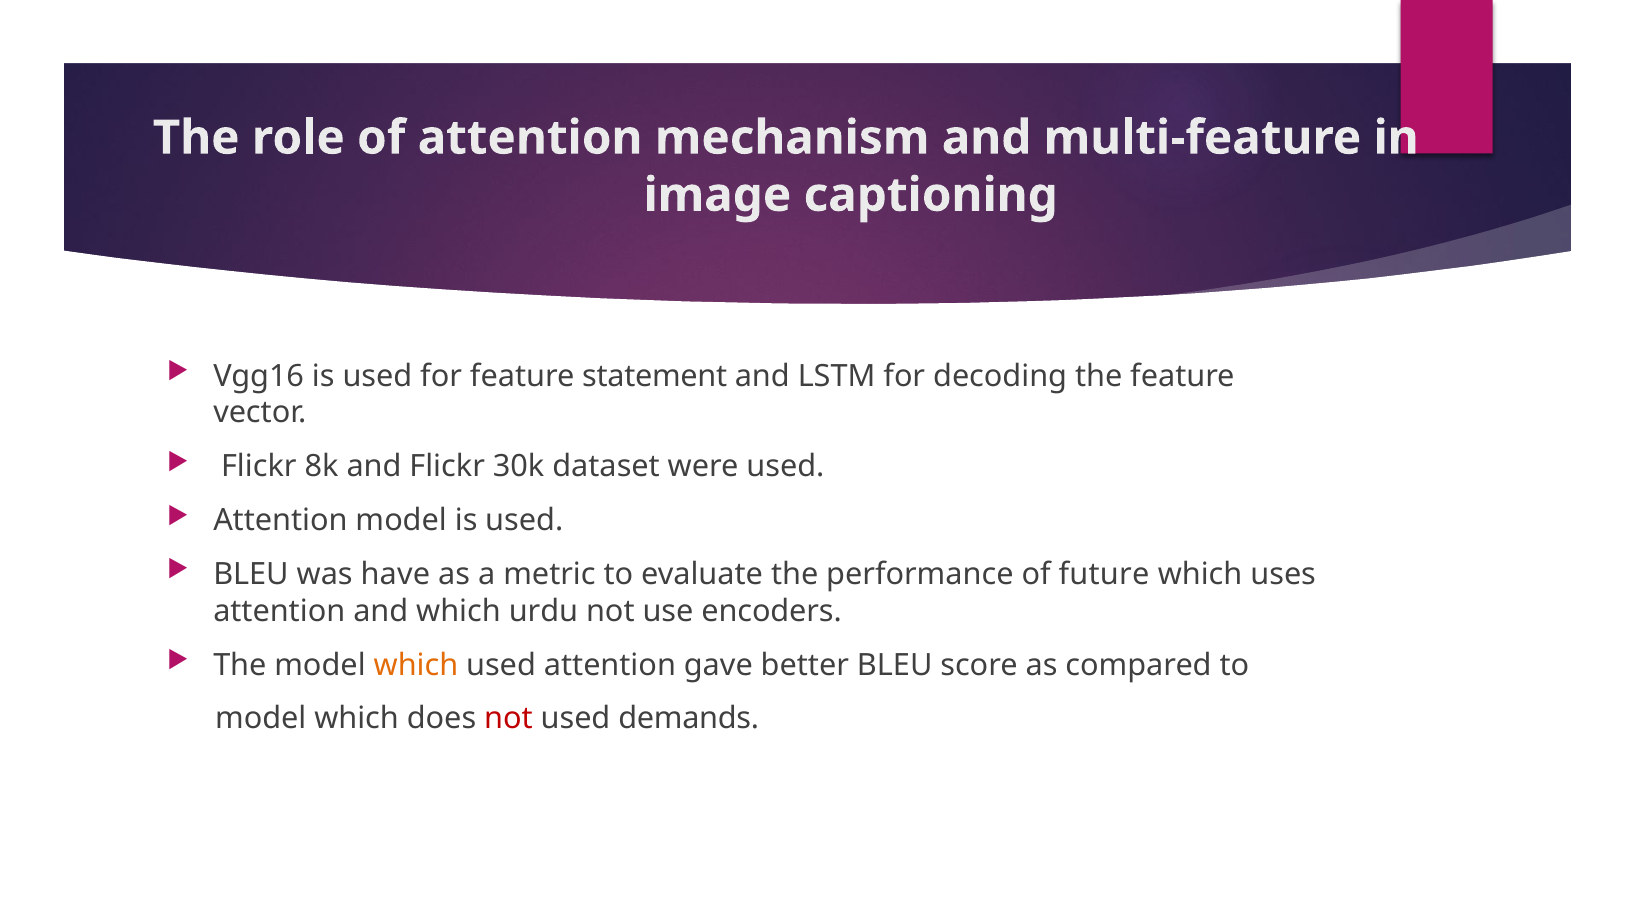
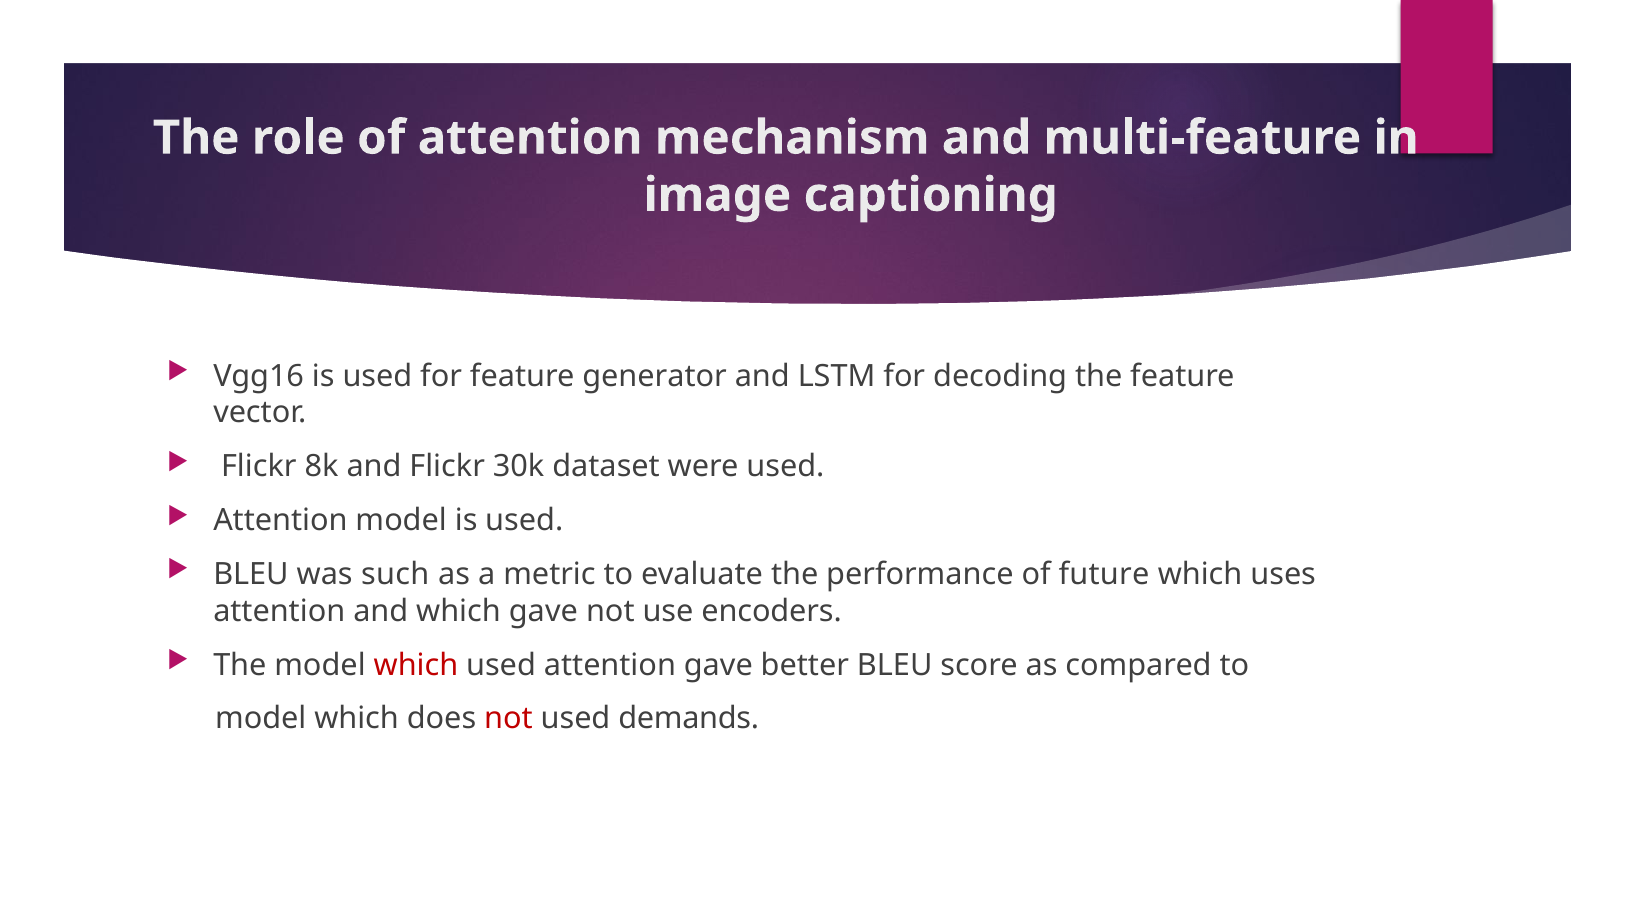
statement: statement -> generator (655, 376)
have: have -> such (395, 574)
which urdu: urdu -> gave (543, 611)
which colour: orange -> red (416, 665)
